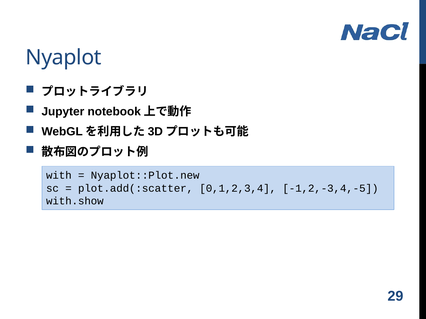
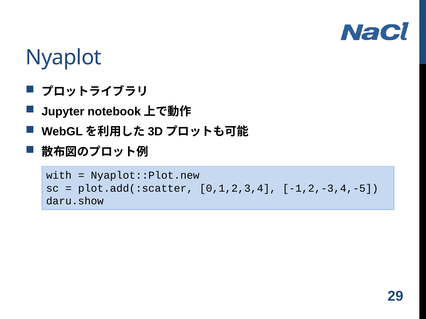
with.show: with.show -> daru.show (75, 201)
